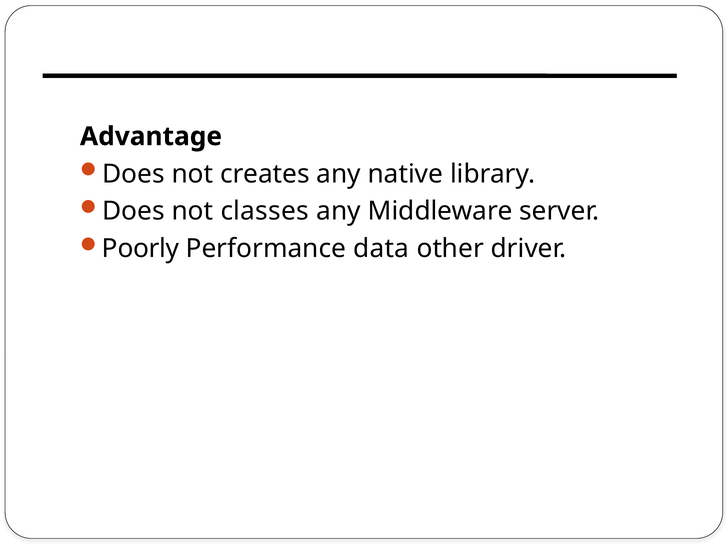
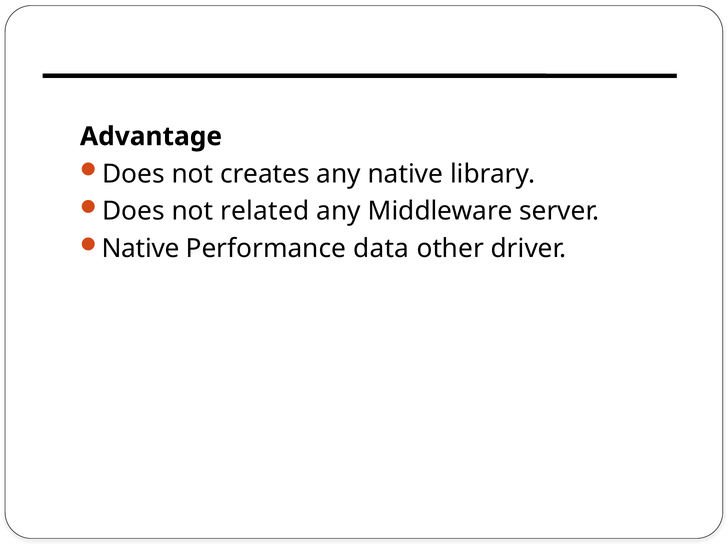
classes: classes -> related (265, 211)
Poorly: Poorly -> Native (141, 249)
